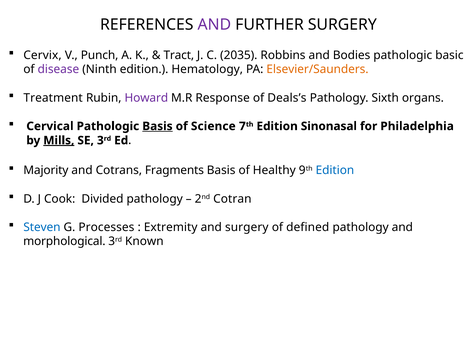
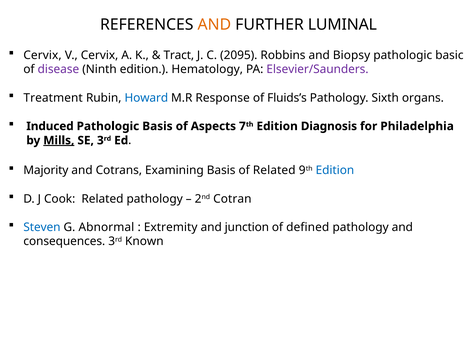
AND colour: purple -> orange (214, 25)
FURTHER SURGERY: SURGERY -> LUMINAL (342, 25)
V Punch: Punch -> Cervix (100, 55)
2035: 2035 -> 2095 (239, 55)
Bodies: Bodies -> Biopsy (352, 55)
Elsevier/Saunders colour: orange -> purple (317, 69)
Howard colour: purple -> blue (146, 98)
Deals’s: Deals’s -> Fluids’s (287, 98)
Cervical: Cervical -> Induced (50, 126)
Basis underline: present -> none (157, 126)
Science: Science -> Aspects (213, 126)
Sinonasal: Sinonasal -> Diagnosis (329, 126)
Fragments: Fragments -> Examining (174, 170)
of Healthy: Healthy -> Related (274, 170)
Cook Divided: Divided -> Related (102, 199)
Processes: Processes -> Abnormal (106, 227)
and surgery: surgery -> junction (247, 227)
morphological: morphological -> consequences (64, 241)
